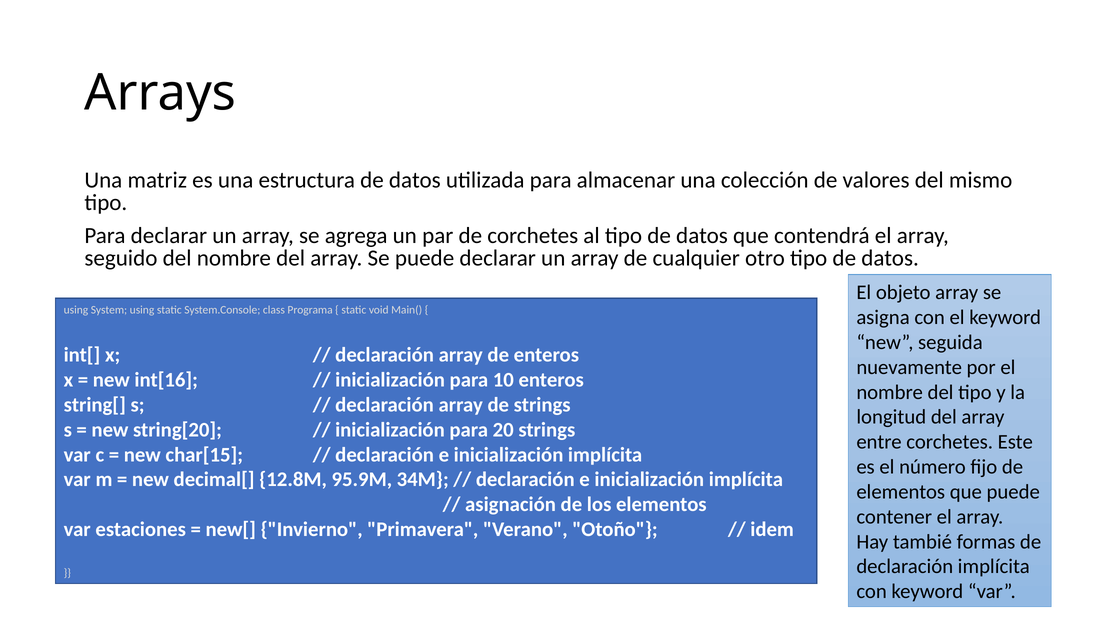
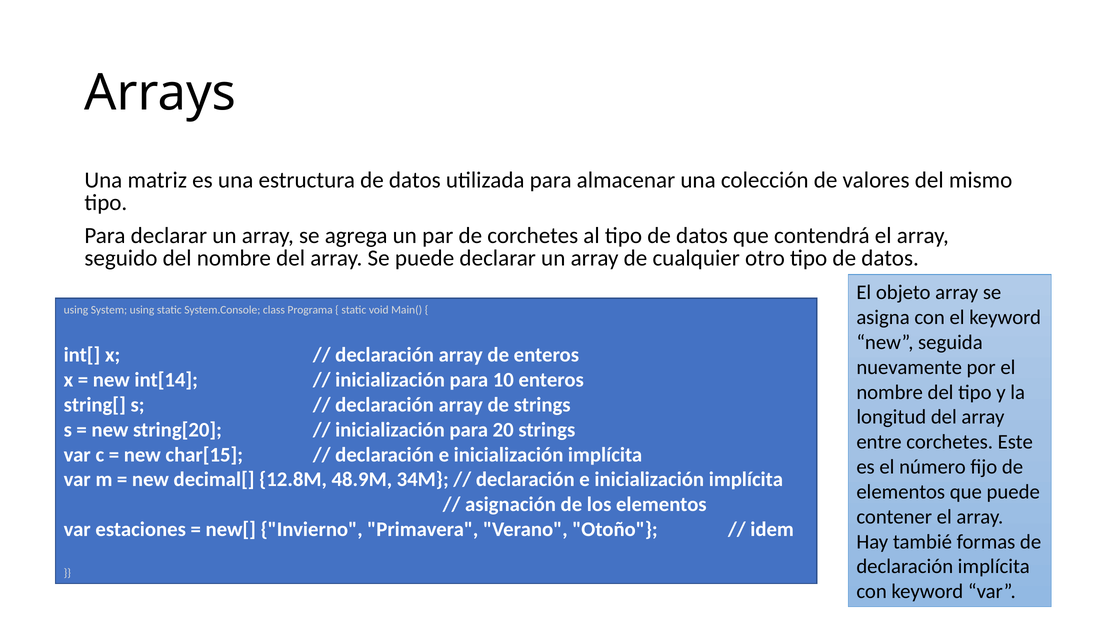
int[16: int[16 -> int[14 (166, 380)
95.9M: 95.9M -> 48.9M (362, 479)
